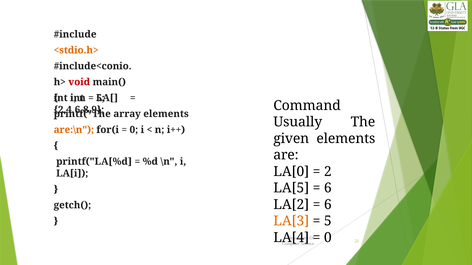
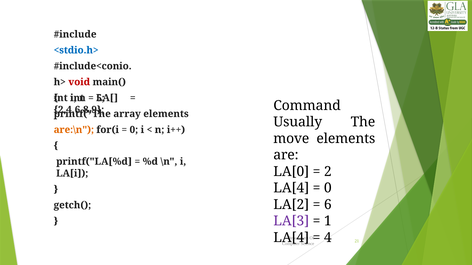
<stdio.h> colour: orange -> blue (76, 50)
given: given -> move (291, 139)
LA[5: LA[5 -> LA[4 (291, 188)
6: 6 -> 0 (328, 188)
LA[3 colour: orange -> purple (291, 222)
5: 5 -> 1 (328, 222)
0: 0 -> 4 (328, 238)
